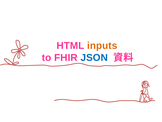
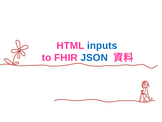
inputs colour: orange -> blue (102, 46)
